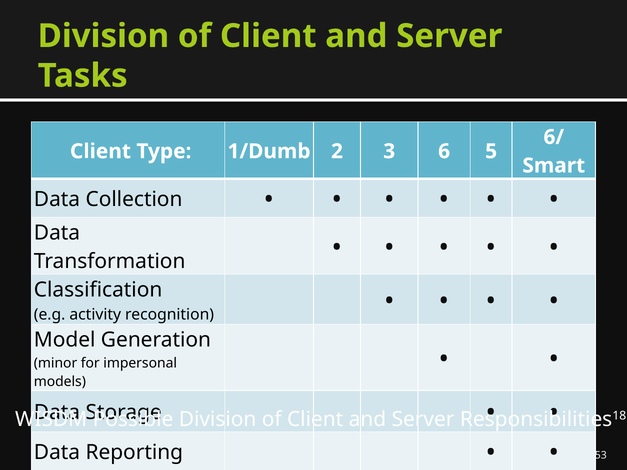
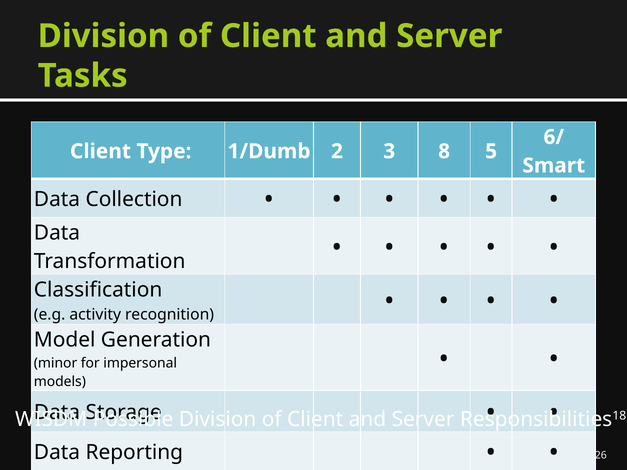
6: 6 -> 8 (444, 151)
53: 53 -> 26 (601, 456)
